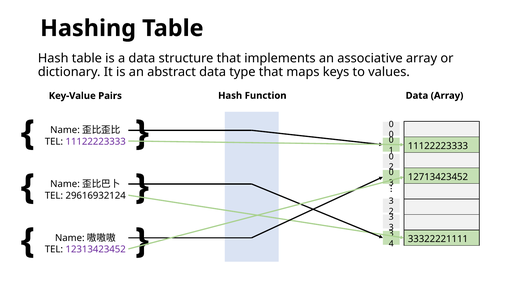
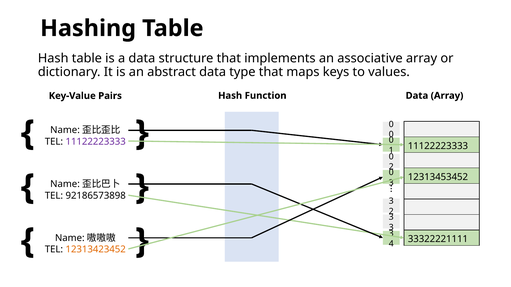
12713423452: 12713423452 -> 12313453452 (438, 177)
29616932124: 29616932124 -> 92186573898 (96, 196)
12313423452 colour: purple -> orange (96, 250)
